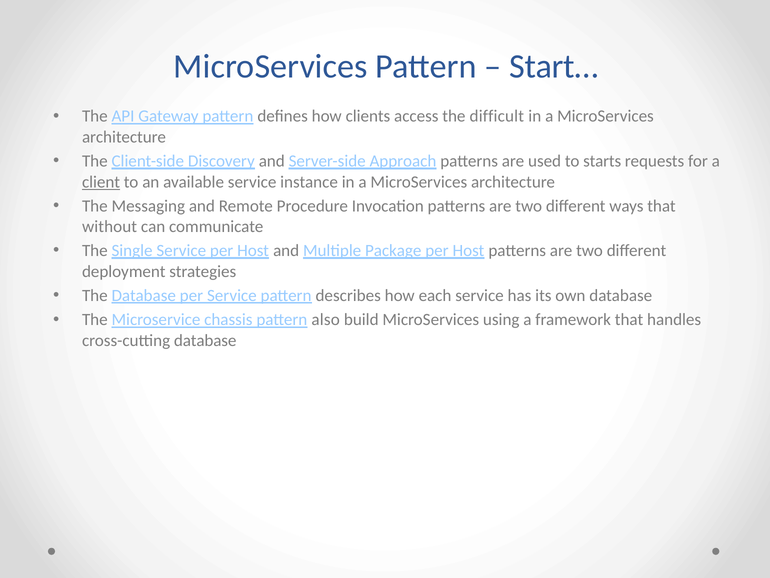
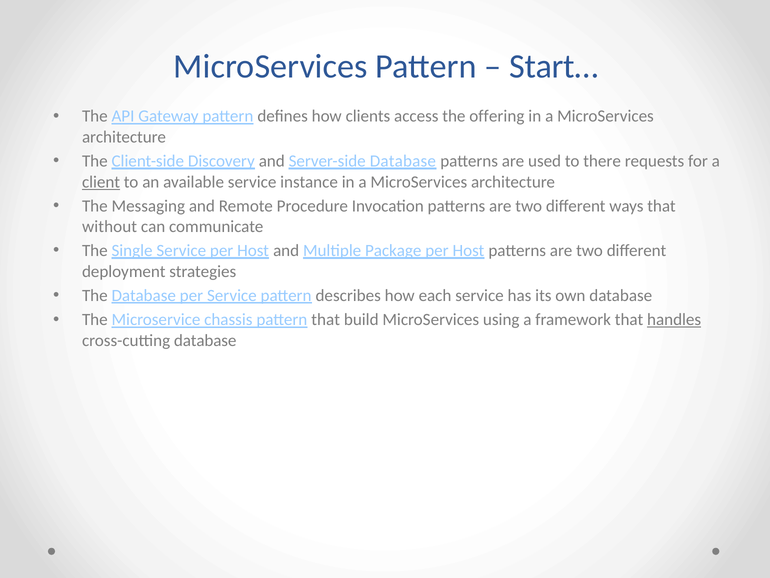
difficult: difficult -> offering (497, 116)
Server-side Approach: Approach -> Database (403, 161)
starts: starts -> there (602, 161)
pattern also: also -> that (326, 319)
handles underline: none -> present (674, 319)
